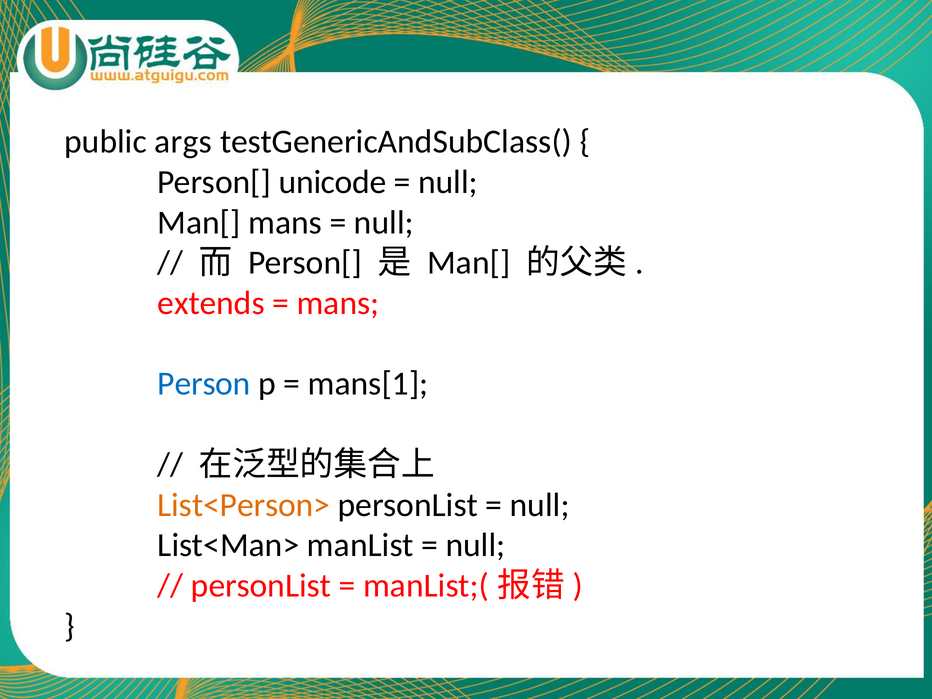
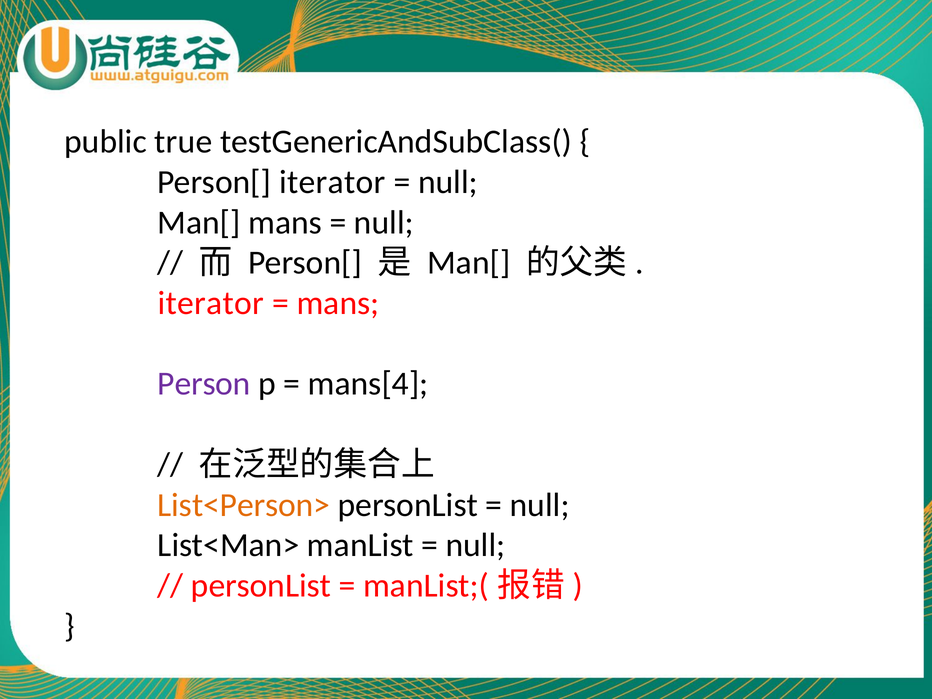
args: args -> true (183, 142)
Person[ unicode: unicode -> iterator (332, 182)
extends: extends -> iterator (211, 303)
Person colour: blue -> purple (204, 384)
mans[1: mans[1 -> mans[4 (368, 384)
